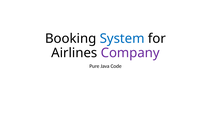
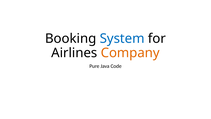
Company colour: purple -> orange (130, 53)
